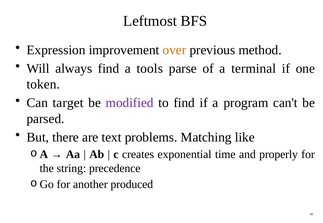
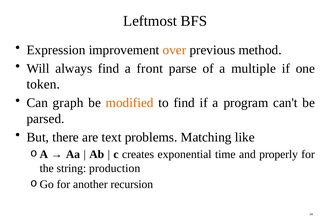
tools: tools -> front (150, 69)
terminal: terminal -> multiple (254, 69)
target: target -> graph (68, 103)
modified colour: purple -> orange (130, 103)
precedence: precedence -> production (115, 169)
produced: produced -> recursion (132, 185)
